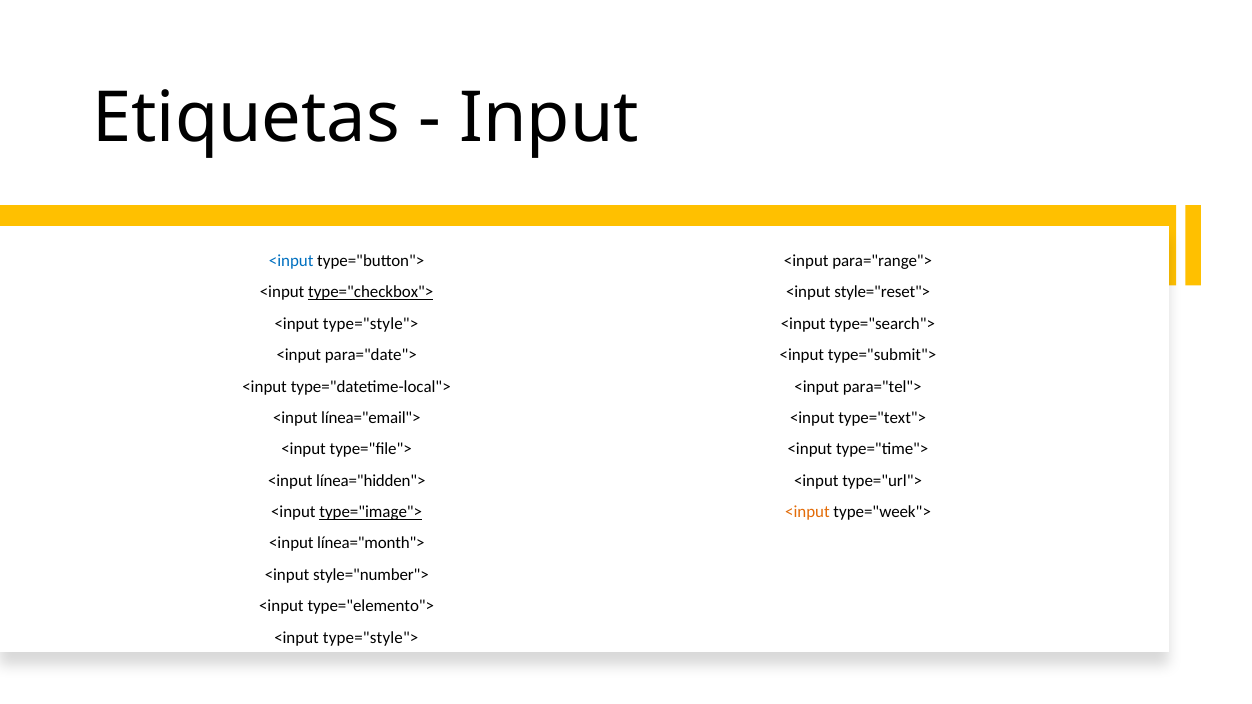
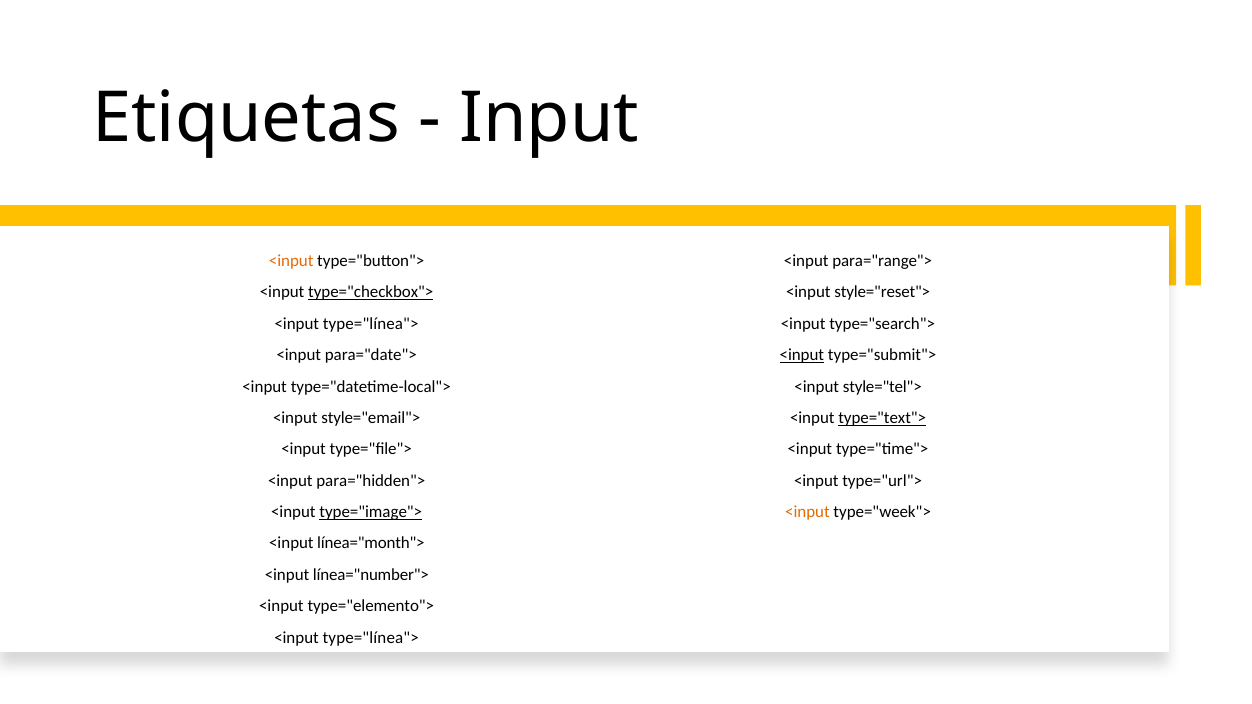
<input colour: blue -> orange (291, 261)
type="style">: type="style"> -> type="línea"> (371, 324)
<input underline: none -> present (802, 355)
para="tel">: para="tel"> -> style="tel"> (882, 387)
línea="email">: línea="email"> -> style="email"> (371, 418)
type="text"> underline: none -> present (882, 418)
línea="hidden">: línea="hidden"> -> para="hidden"> (371, 481)
style="number">: style="number"> -> línea="number"> (371, 575)
type="style">: type="style"> -> type="línea"> (371, 638)
